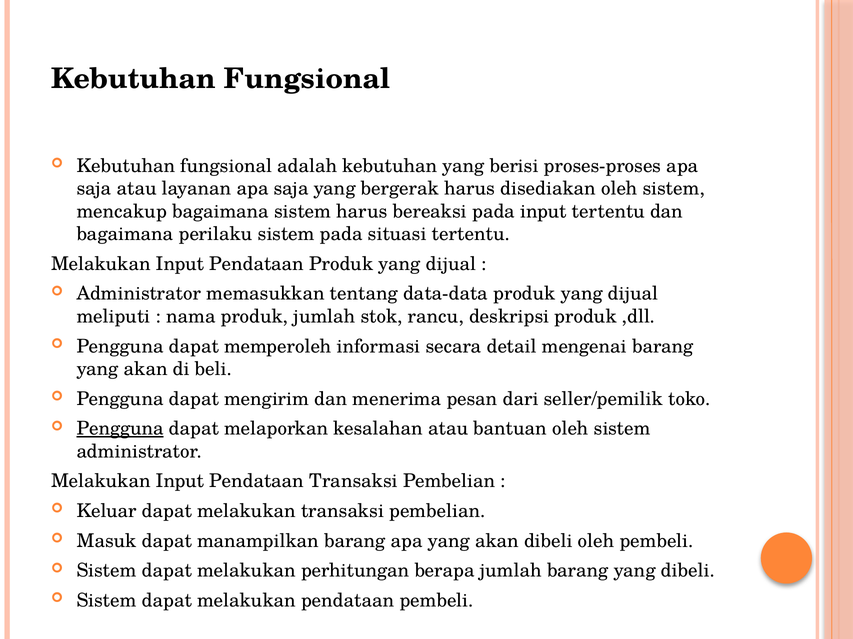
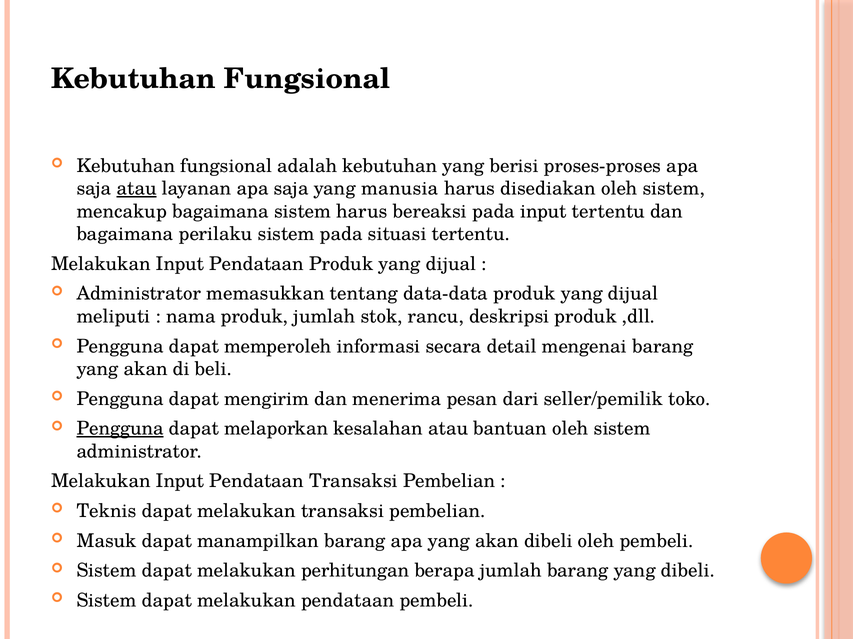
atau underline: none -> present (137, 189)
bergerak: bergerak -> manusia (400, 189)
Keluar: Keluar -> Teknis (107, 512)
